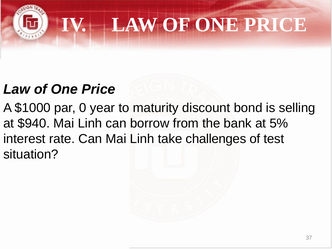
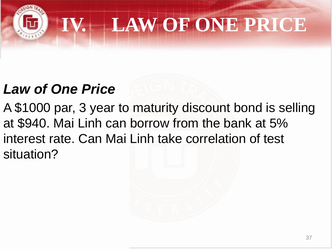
0: 0 -> 3 (83, 108)
challenges: challenges -> correlation (216, 139)
